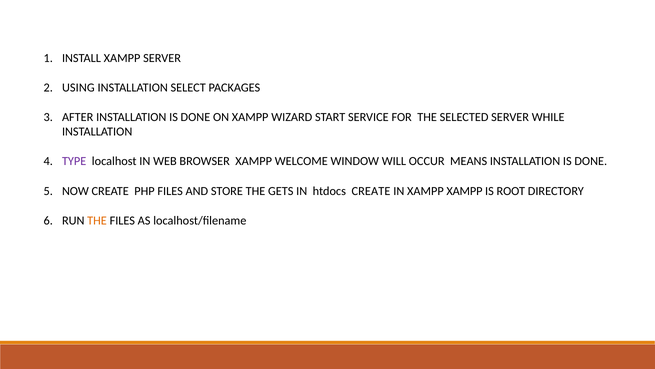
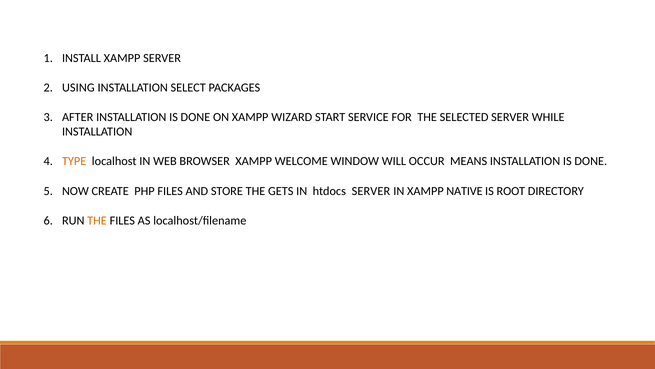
TYPE colour: purple -> orange (74, 161)
htdocs CREATE: CREATE -> SERVER (371, 191)
XAMPP XAMPP: XAMPP -> NATIVE (464, 191)
